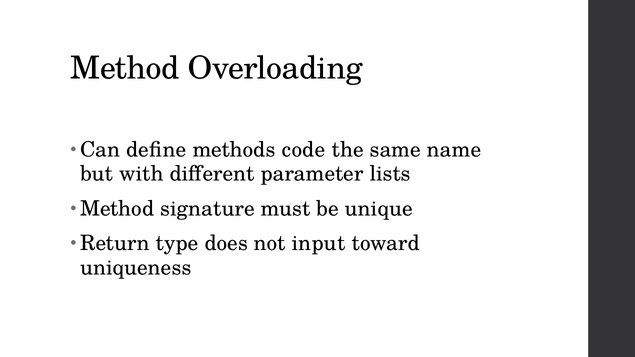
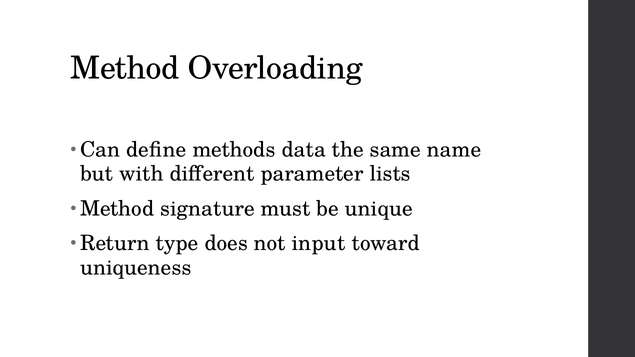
code: code -> data (304, 150)
